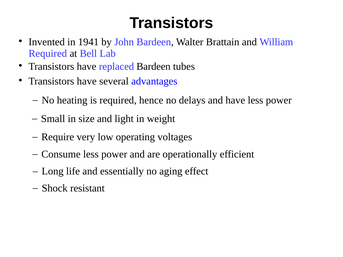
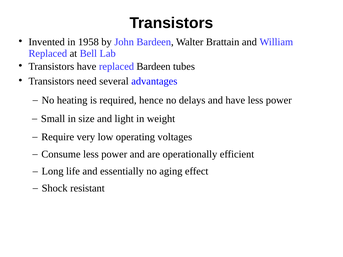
1941: 1941 -> 1958 (88, 42)
Required: Required -> Replaced (48, 54)
have: have -> need (87, 81)
